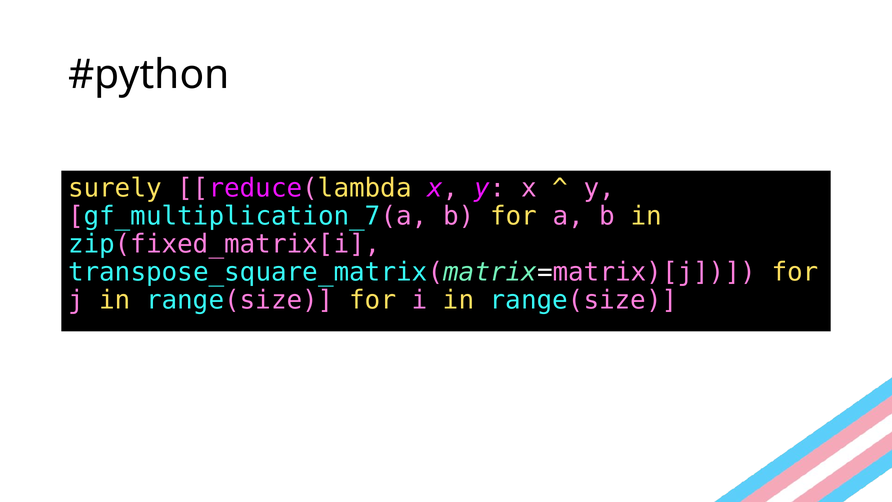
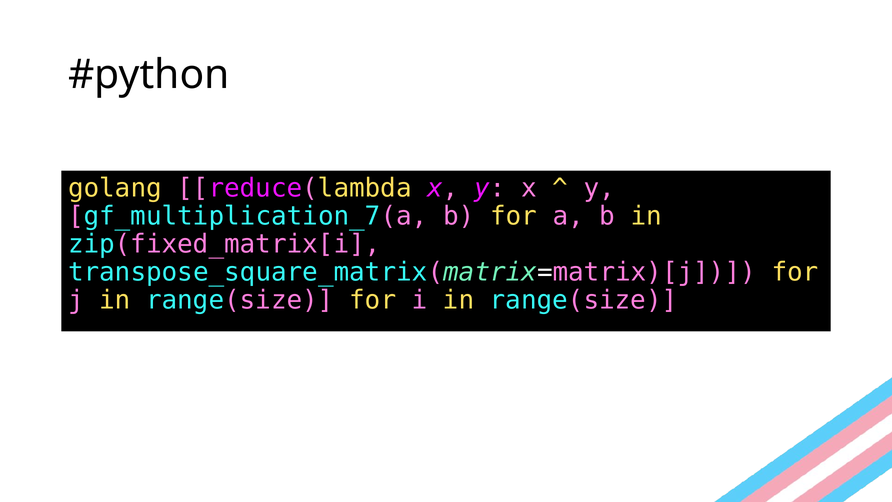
surely: surely -> golang (115, 188)
